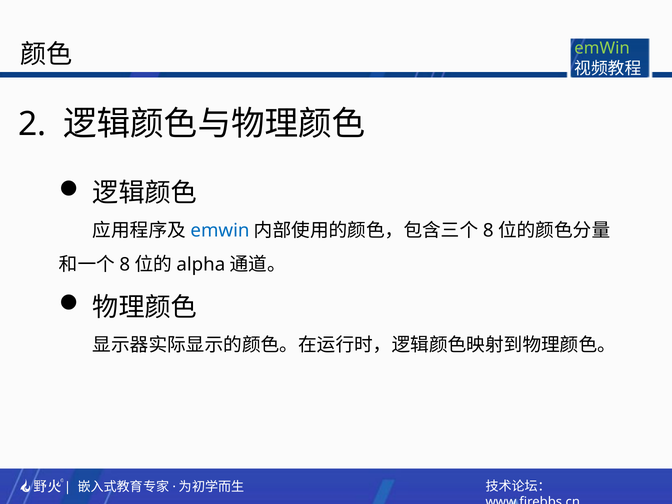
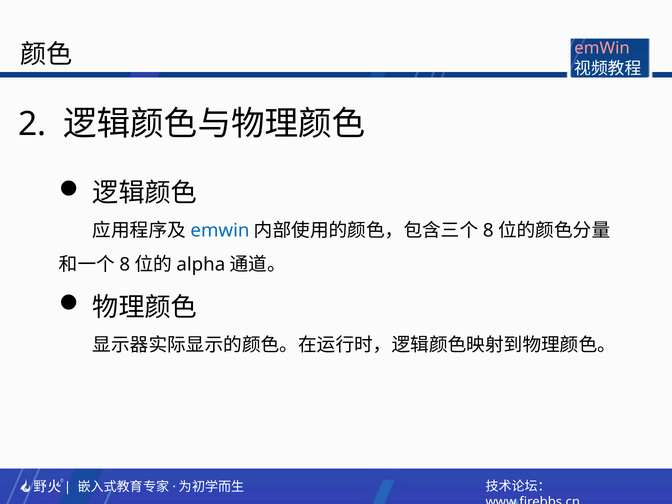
emWin colour: light green -> pink (602, 48)
